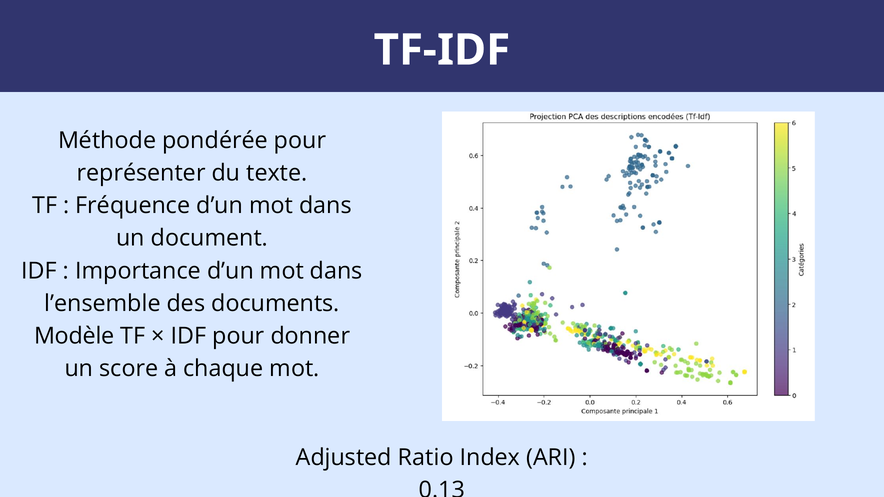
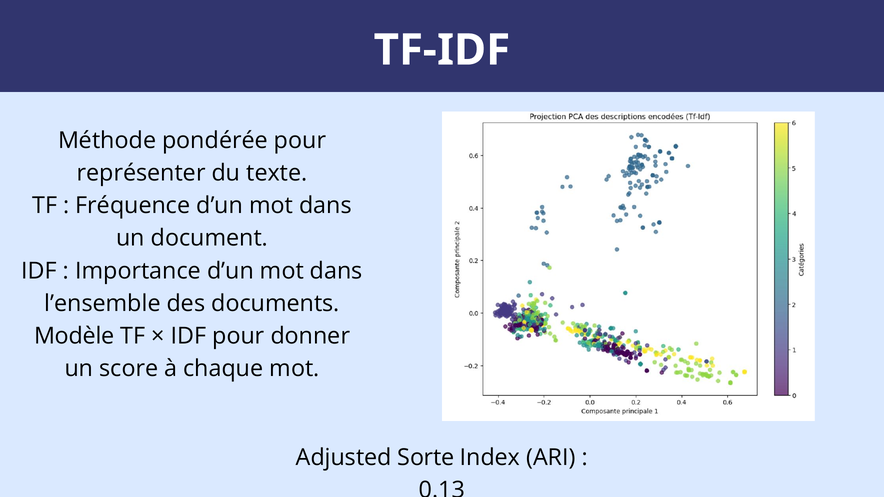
Ratio: Ratio -> Sorte (426, 458)
